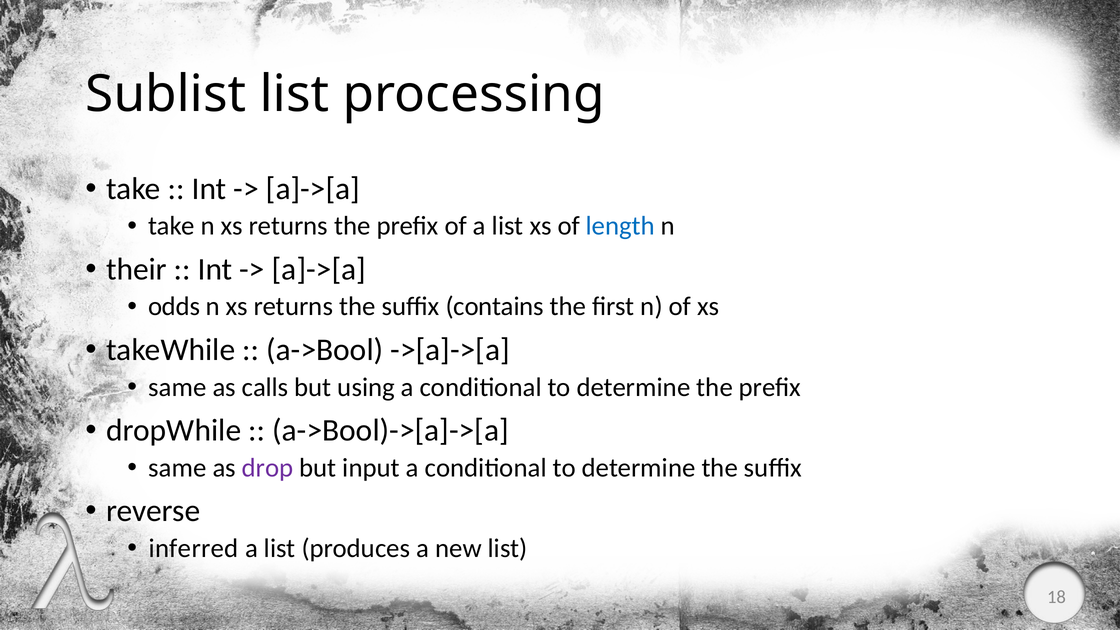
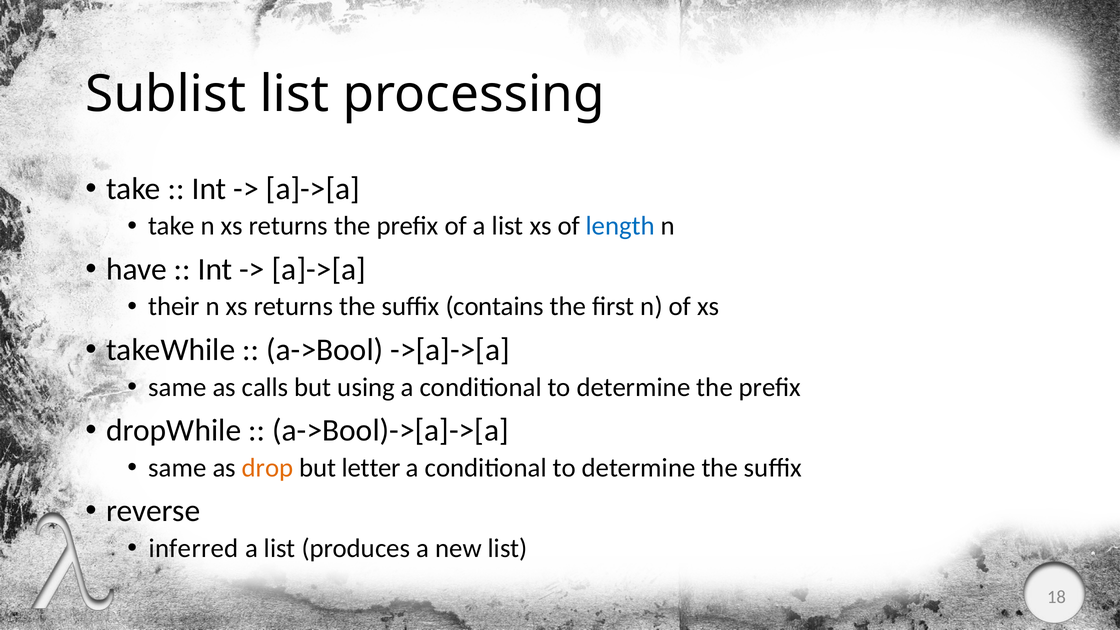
their: their -> have (137, 269)
odds: odds -> their (174, 307)
drop colour: purple -> orange (268, 468)
input: input -> letter (371, 468)
